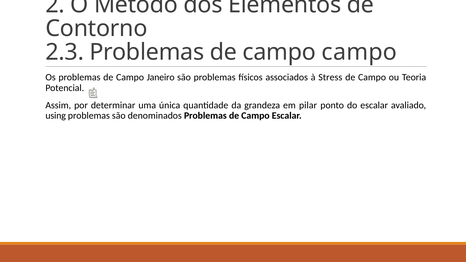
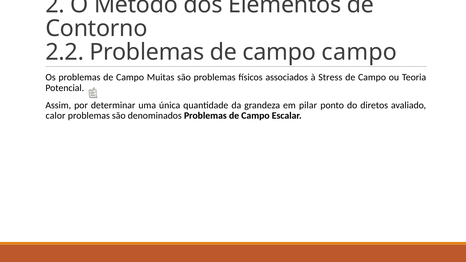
2.3: 2.3 -> 2.2 (65, 52)
Janeiro: Janeiro -> Muitas (161, 77)
do escalar: escalar -> diretos (374, 105)
using: using -> calor (56, 116)
